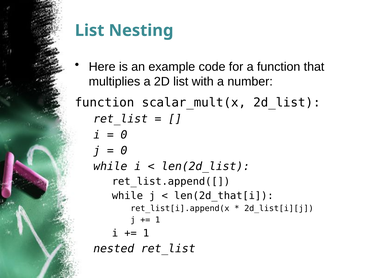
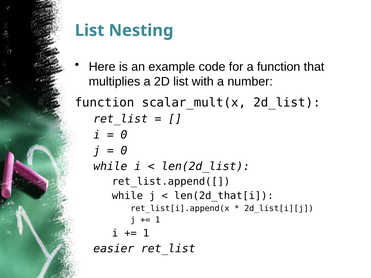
nested: nested -> easier (114, 249)
